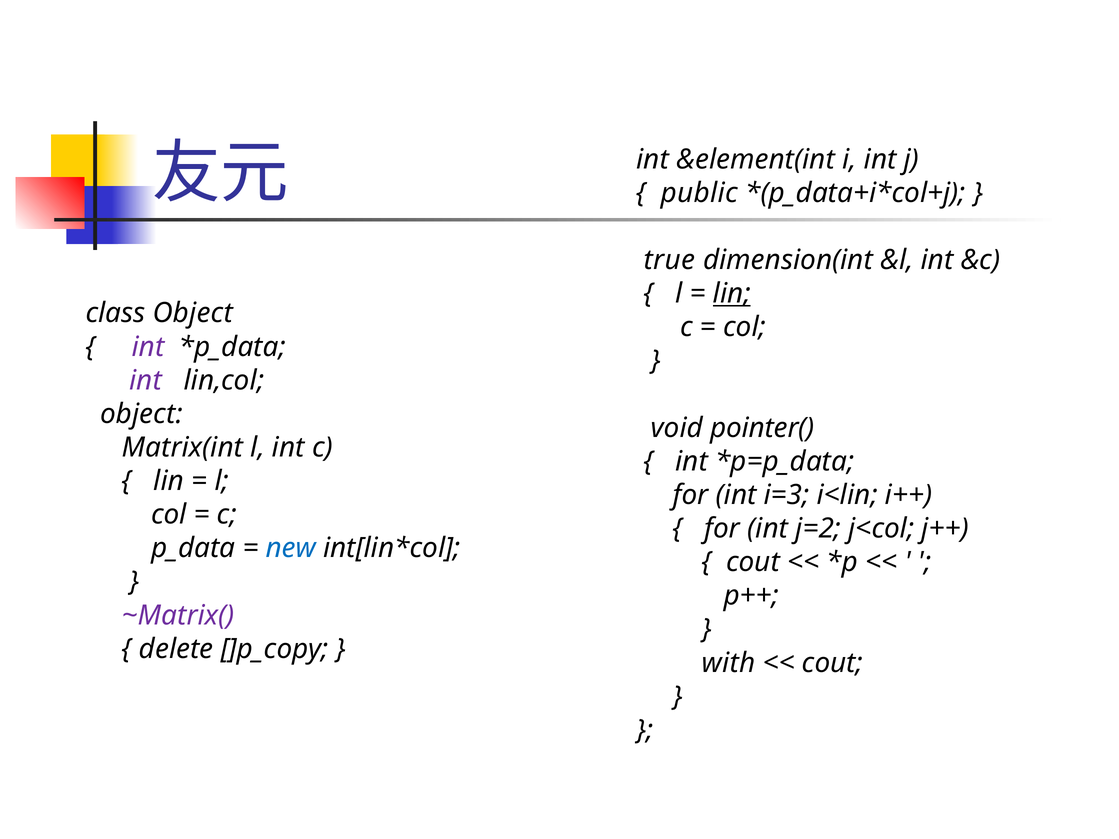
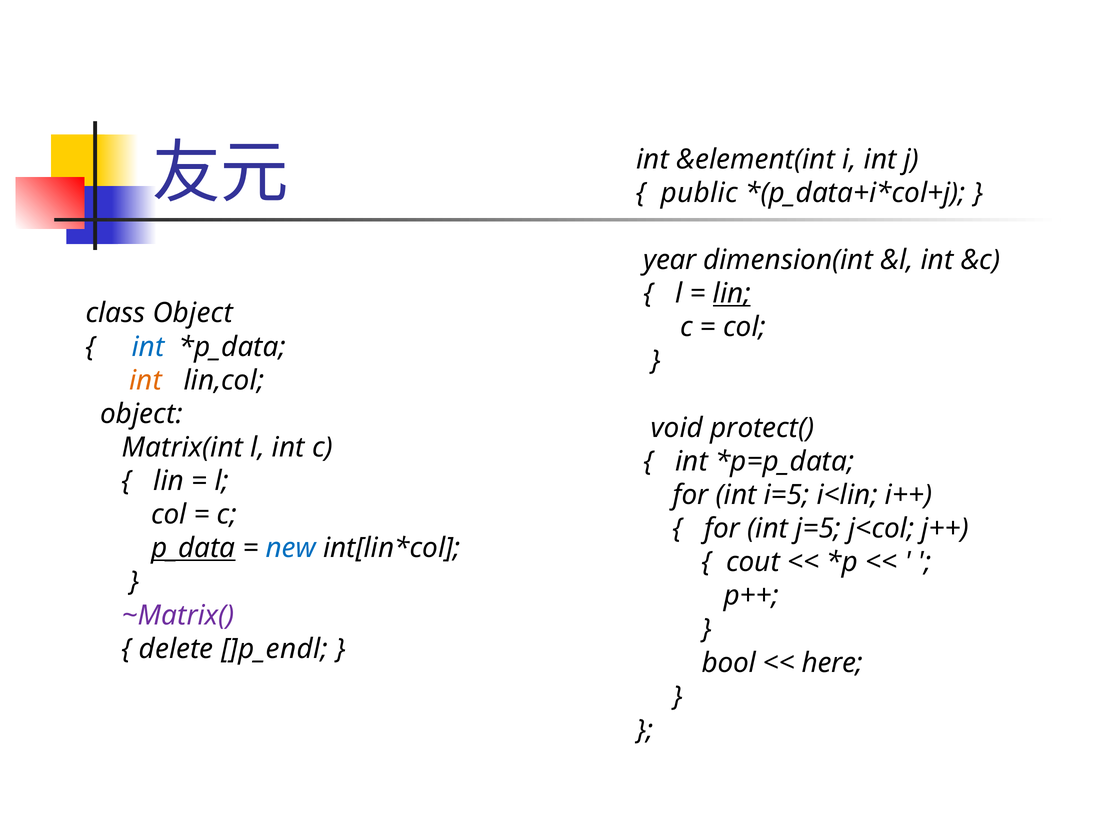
true: true -> year (670, 260)
int colour: purple -> blue (148, 347)
int colour: purple -> orange (146, 380)
pointer(: pointer( -> protect( (762, 428)
i=3: i=3 -> i=5 (787, 495)
j=2: j=2 -> j=5 (818, 529)
p_data underline: none -> present (193, 548)
]p_copy: ]p_copy -> ]p_endl (274, 649)
with: with -> bool (729, 663)
cout: cout -> here (832, 663)
